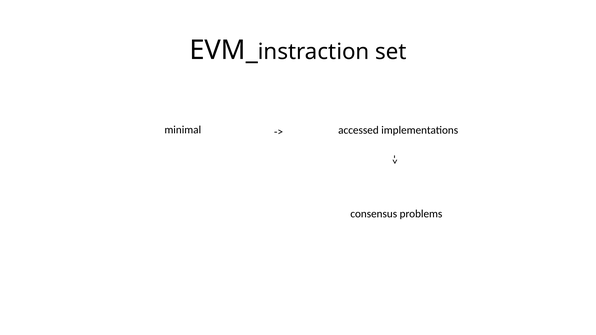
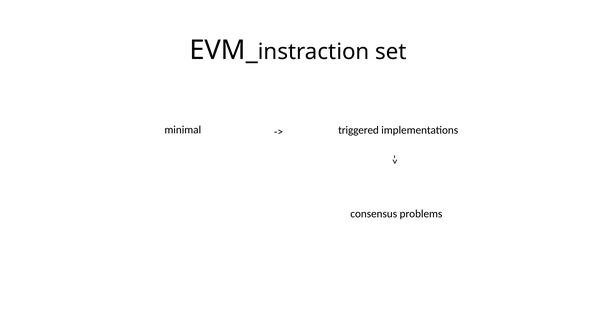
accessed: accessed -> triggered (359, 130)
